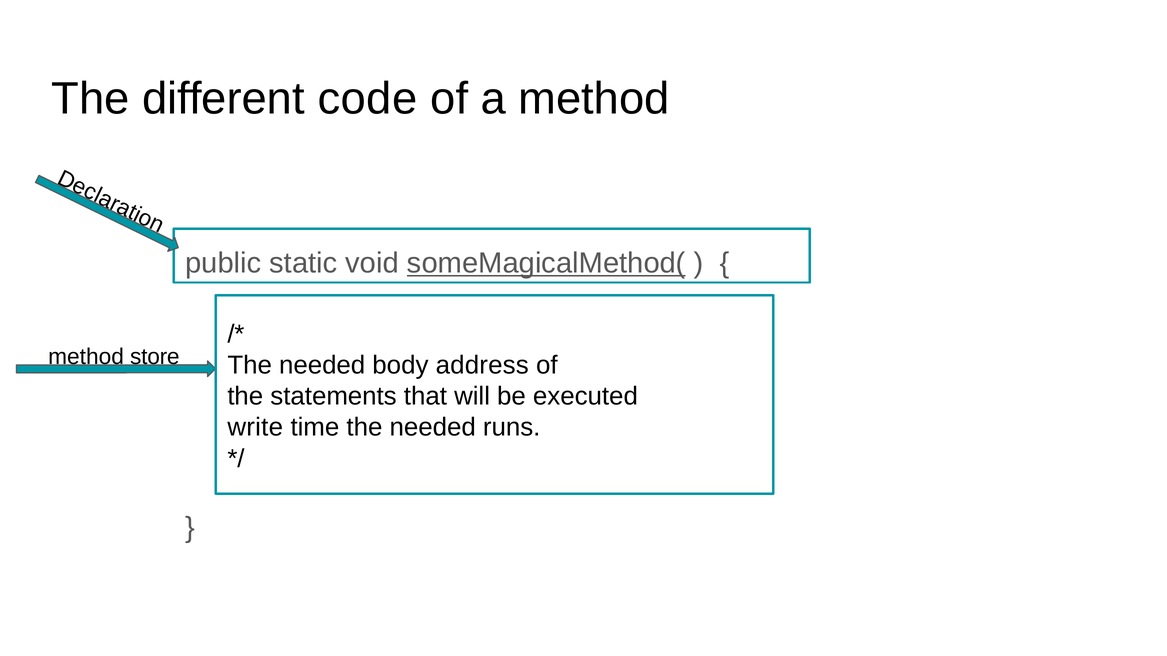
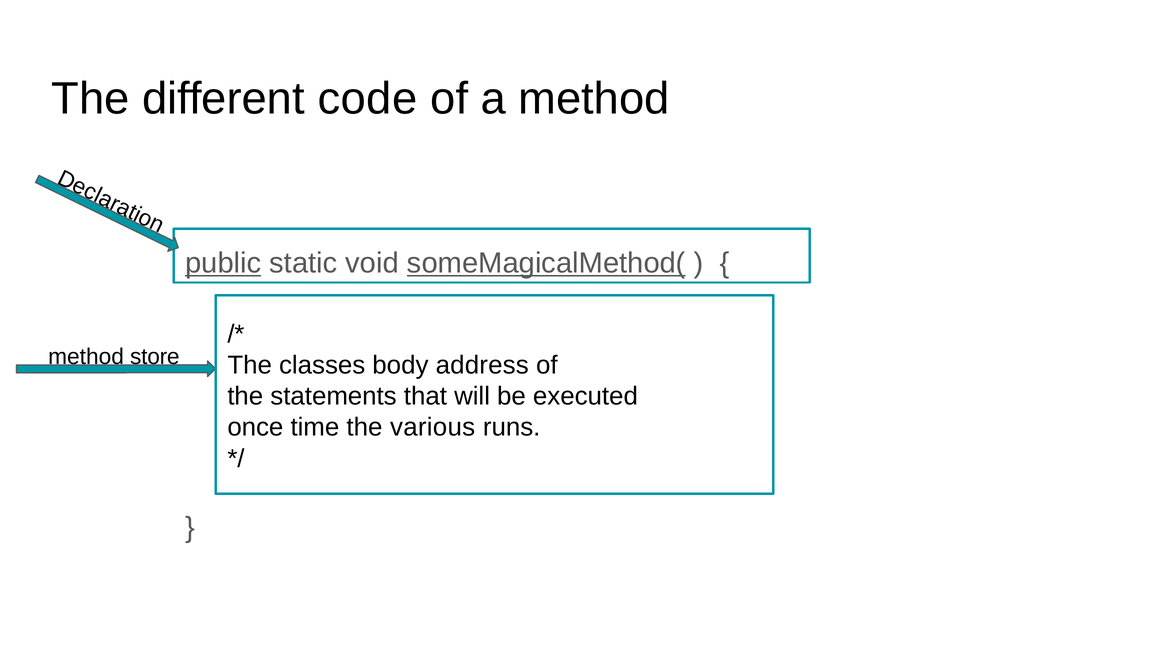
public underline: none -> present (223, 264)
needed: needed -> classes (322, 365)
write: write -> once (255, 428)
time the needed: needed -> various (433, 428)
